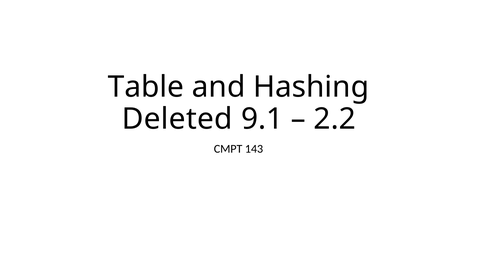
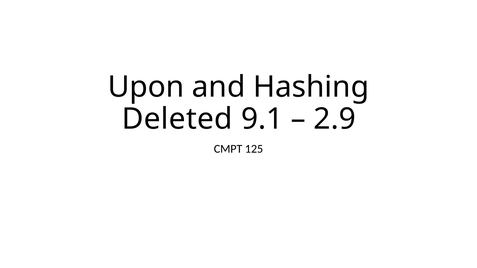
Table: Table -> Upon (146, 87)
2.2: 2.2 -> 2.9 (335, 119)
143: 143 -> 125 (254, 149)
